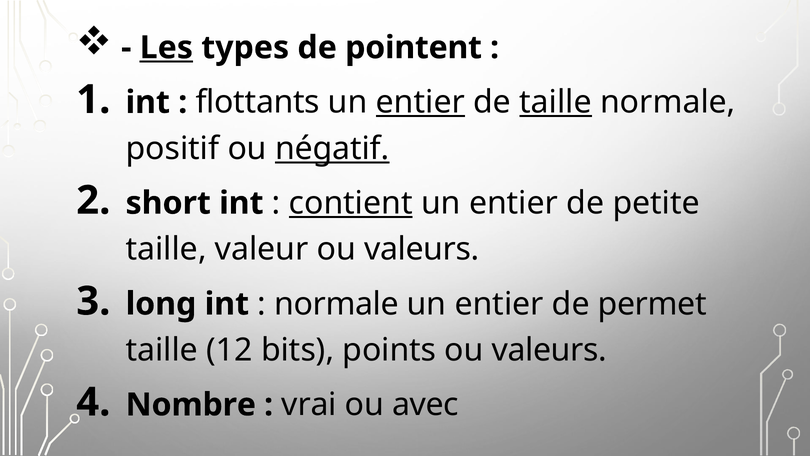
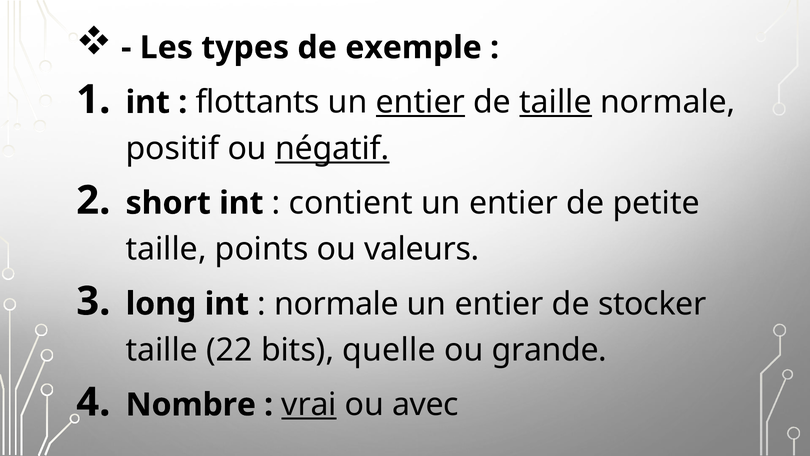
Les underline: present -> none (166, 48)
pointent: pointent -> exemple (414, 48)
contient underline: present -> none (351, 203)
valeur: valeur -> points (262, 249)
permet: permet -> stocker (652, 304)
12: 12 -> 22 (229, 350)
points: points -> quelle (389, 350)
valeurs: valeurs -> grande (549, 350)
vrai underline: none -> present (309, 404)
